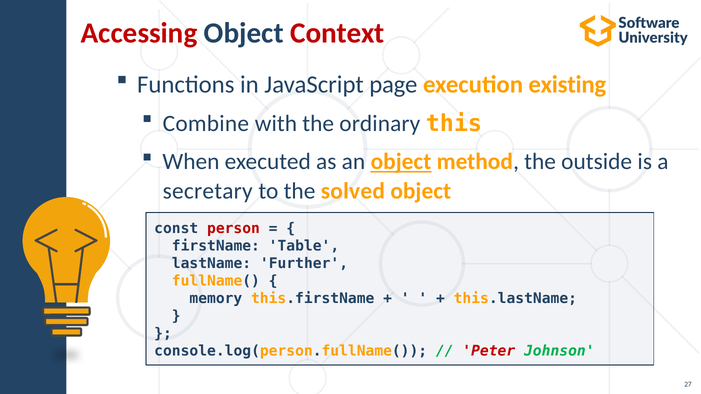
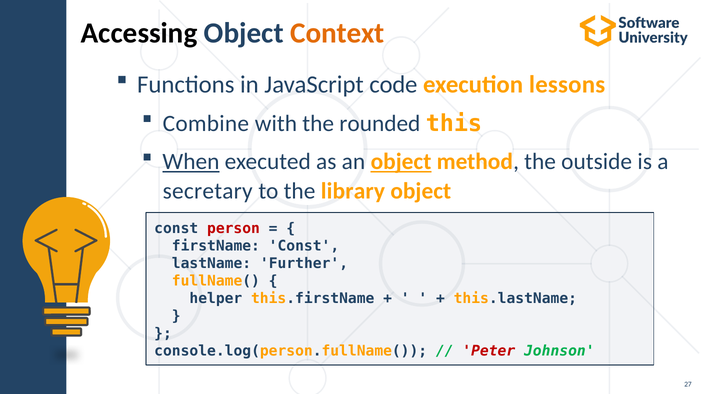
Accessing colour: red -> black (139, 33)
Context colour: red -> orange (337, 33)
page: page -> code (393, 85)
existing: existing -> lessons (567, 85)
ordinary: ordinary -> rounded (380, 124)
When underline: none -> present (191, 162)
solved: solved -> library (353, 191)
firstName Table: Table -> Const (304, 246)
memory: memory -> helper (216, 299)
